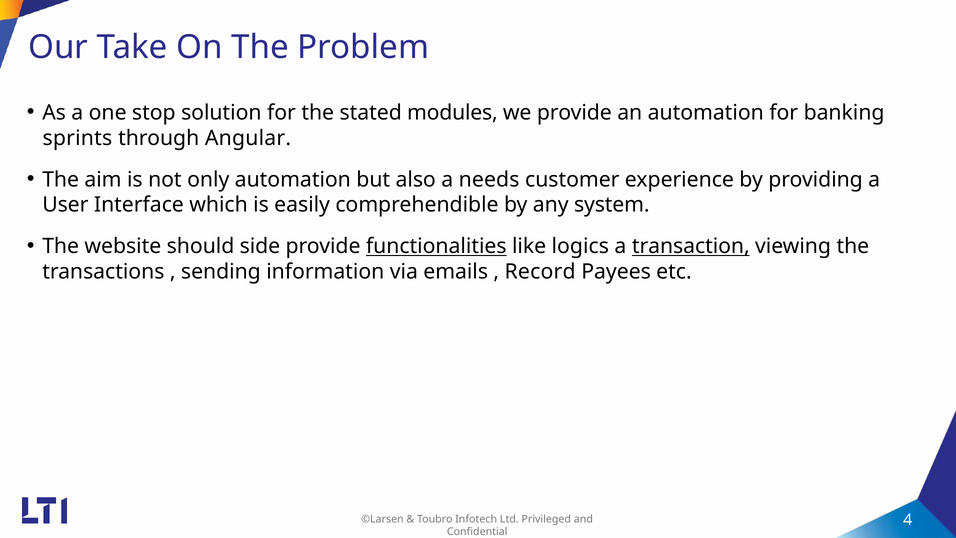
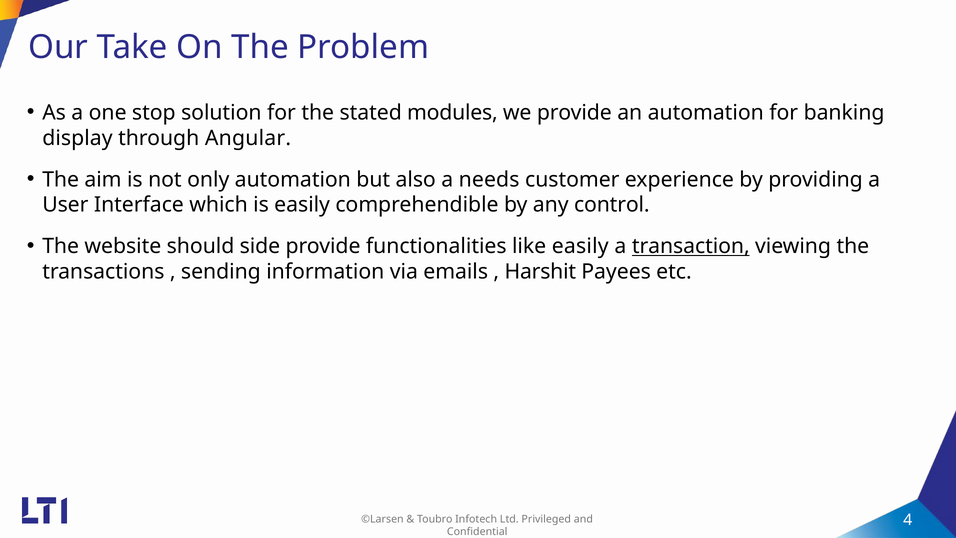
sprints: sprints -> display (77, 138)
system: system -> control (612, 205)
functionalities underline: present -> none (436, 246)
like logics: logics -> easily (580, 246)
Record: Record -> Harshit (540, 272)
